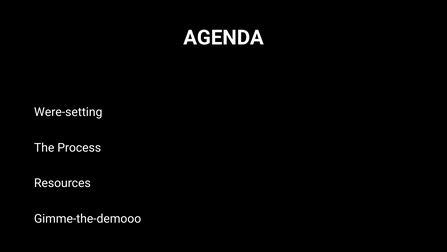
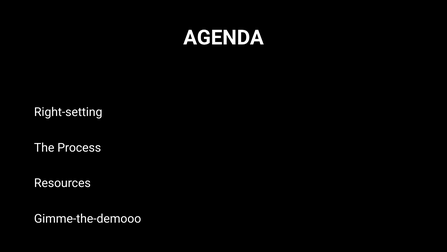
Were-setting: Were-setting -> Right-setting (68, 112)
